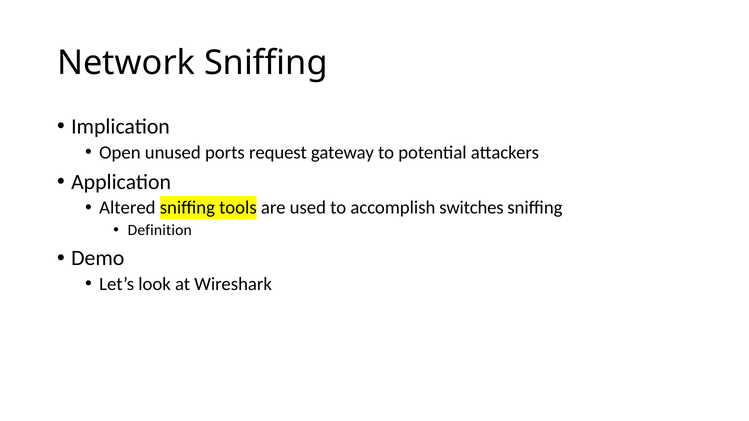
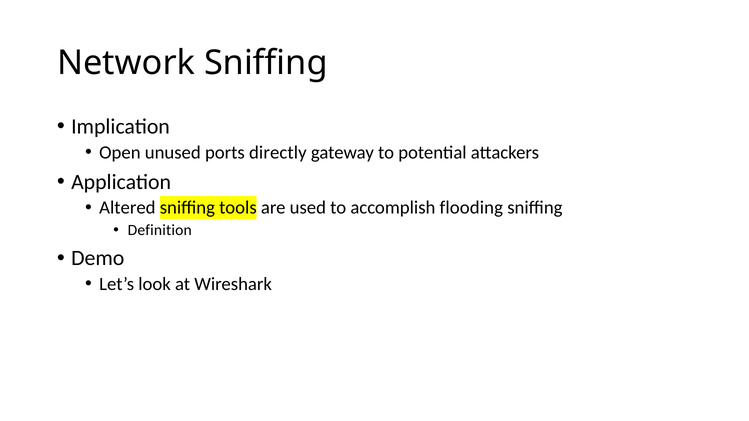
request: request -> directly (278, 152)
switches: switches -> flooding (471, 208)
